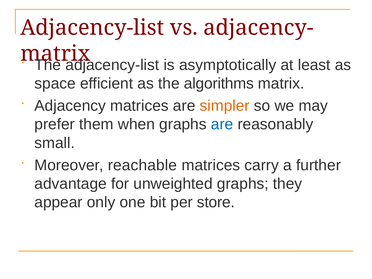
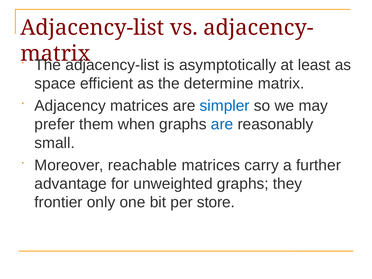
algorithms: algorithms -> determine (219, 84)
simpler colour: orange -> blue (225, 106)
appear: appear -> frontier (59, 202)
